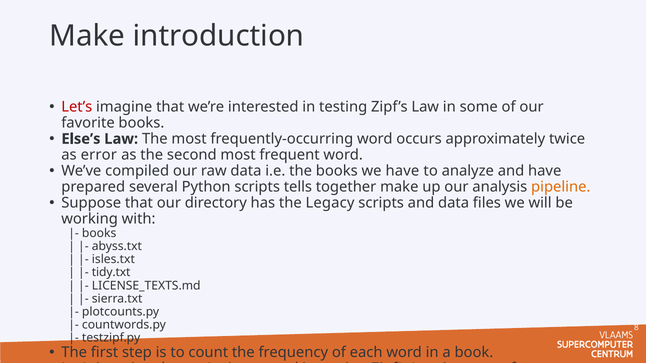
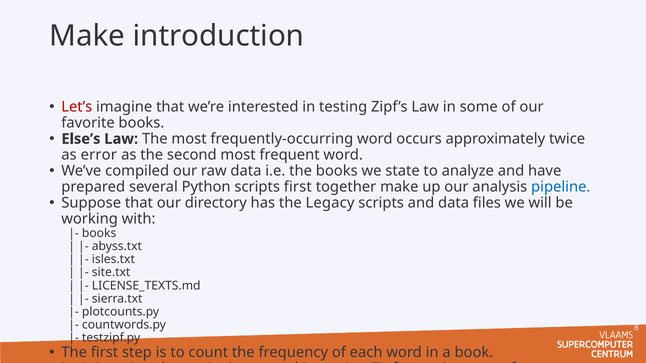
we have: have -> state (403, 171)
scripts tells: tells -> first (298, 187)
pipeline colour: orange -> blue (561, 187)
tidy.txt: tidy.txt -> site.txt (111, 273)
